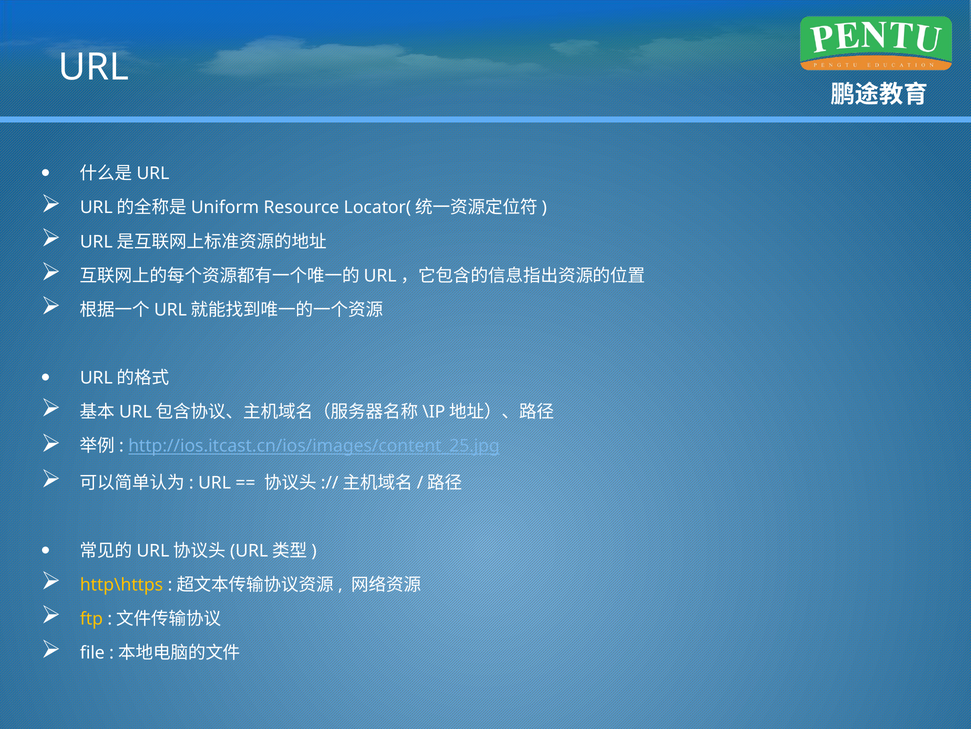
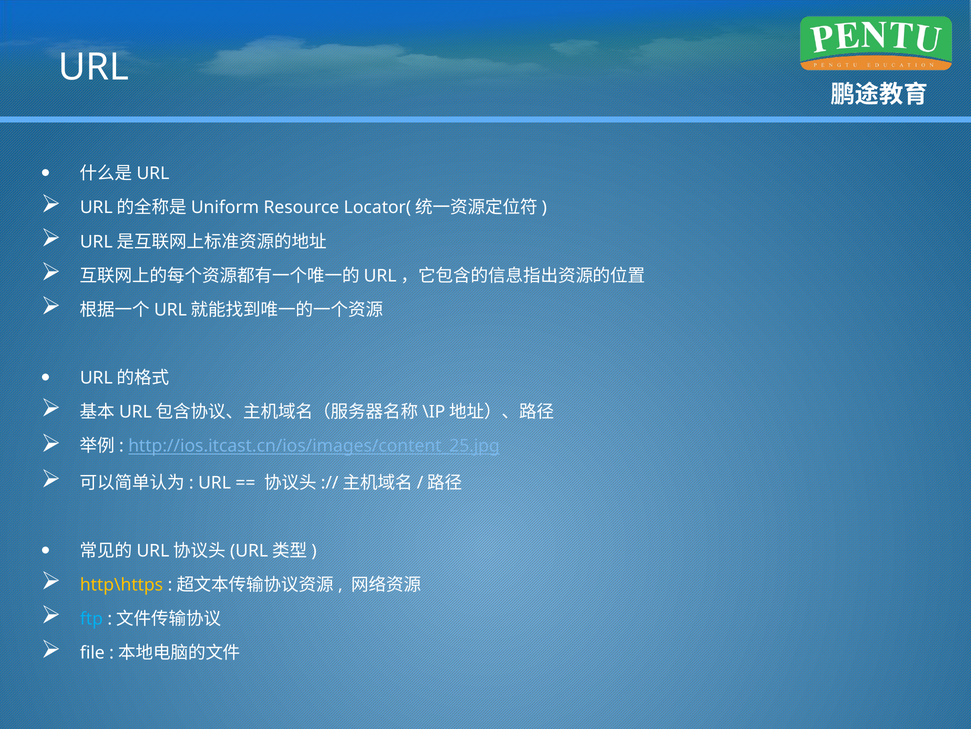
ftp colour: yellow -> light blue (91, 618)
